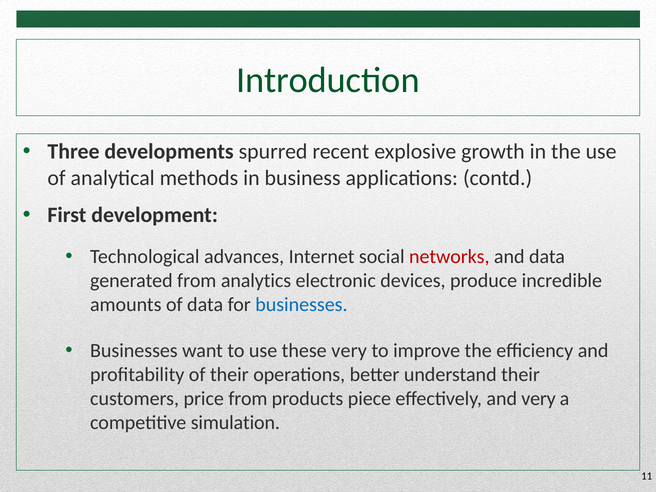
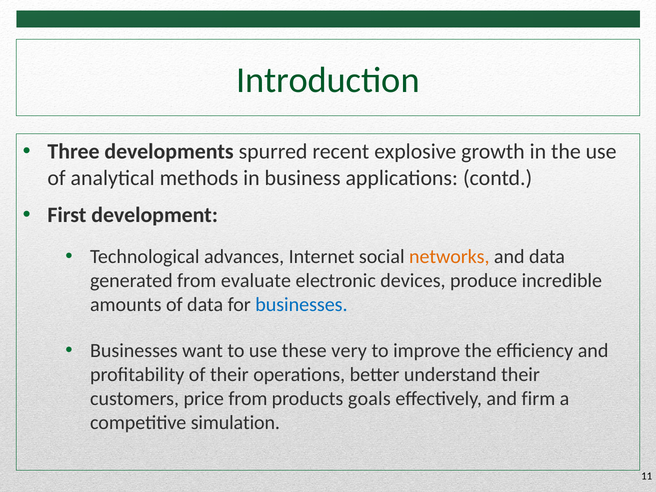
networks colour: red -> orange (449, 257)
analytics: analytics -> evaluate (256, 281)
piece: piece -> goals (369, 399)
and very: very -> firm (538, 399)
